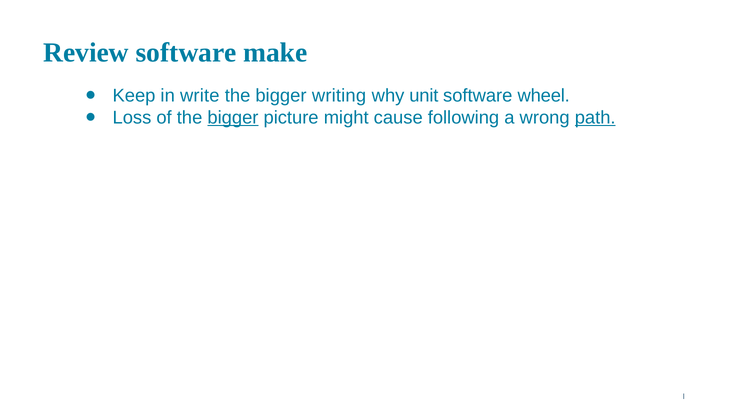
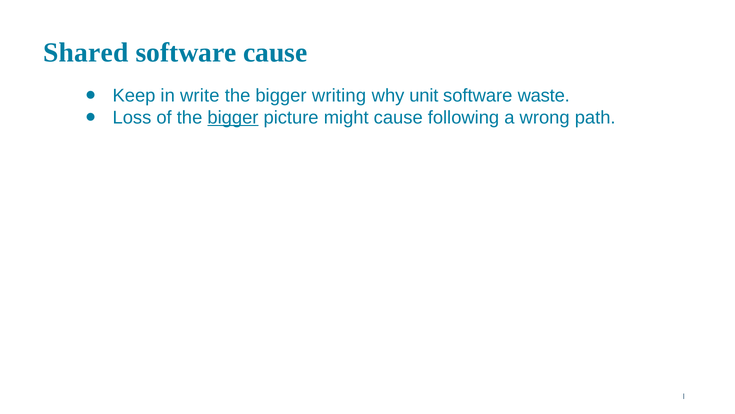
Review: Review -> Shared (86, 53)
software make: make -> cause (275, 53)
wheel: wheel -> waste (544, 95)
path underline: present -> none (595, 117)
